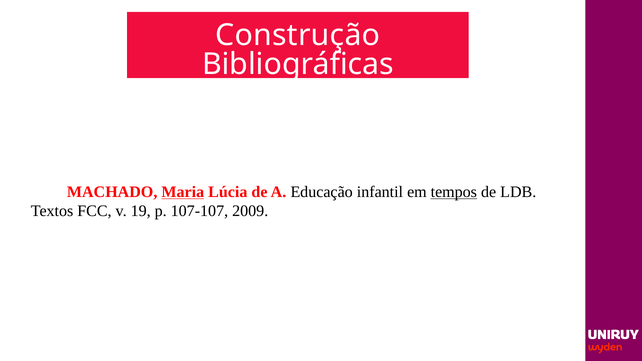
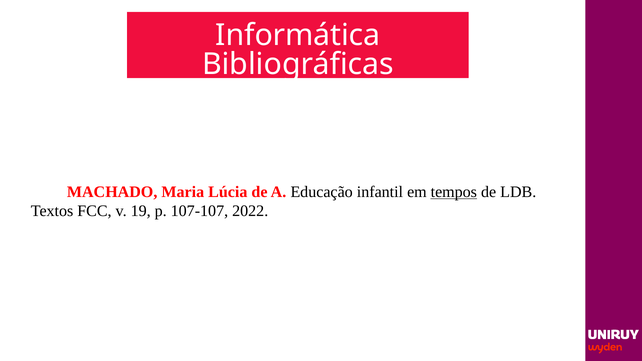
Construção: Construção -> Informática (298, 35)
Maria underline: present -> none (183, 192)
2009: 2009 -> 2022 (250, 211)
